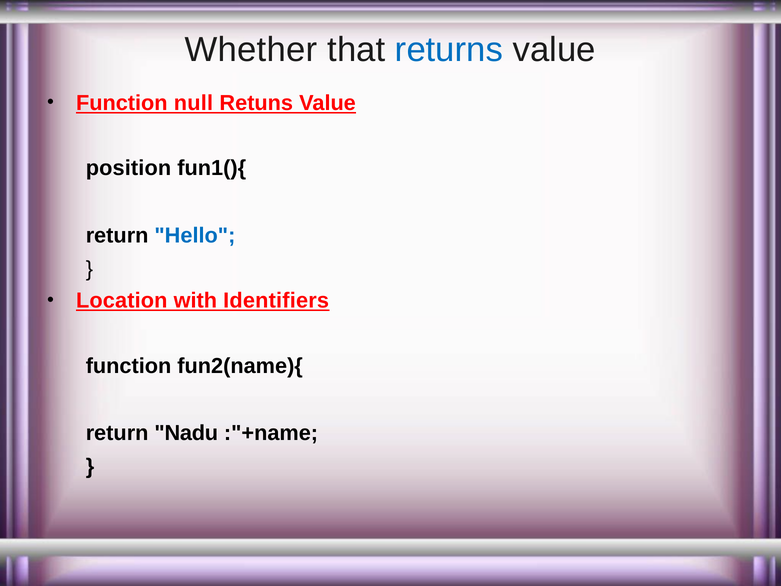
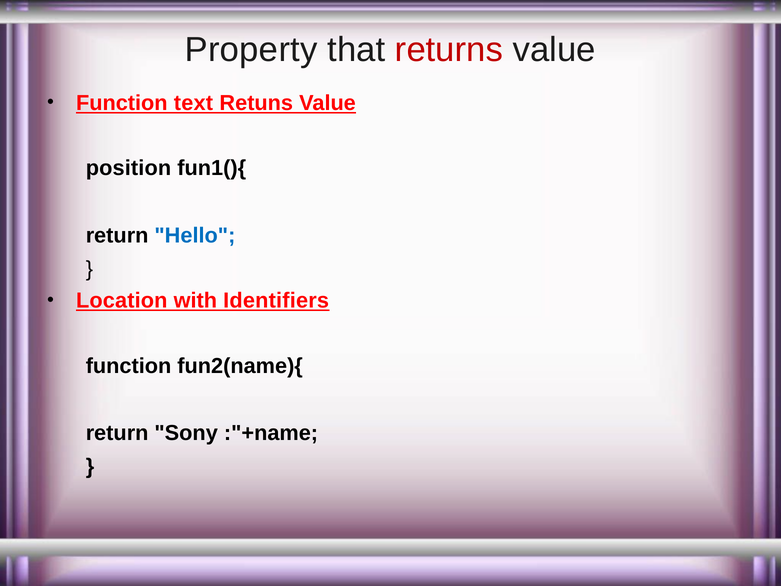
Whether: Whether -> Property (251, 50)
returns colour: blue -> red (449, 50)
null: null -> text (193, 103)
Nadu: Nadu -> Sony (186, 433)
